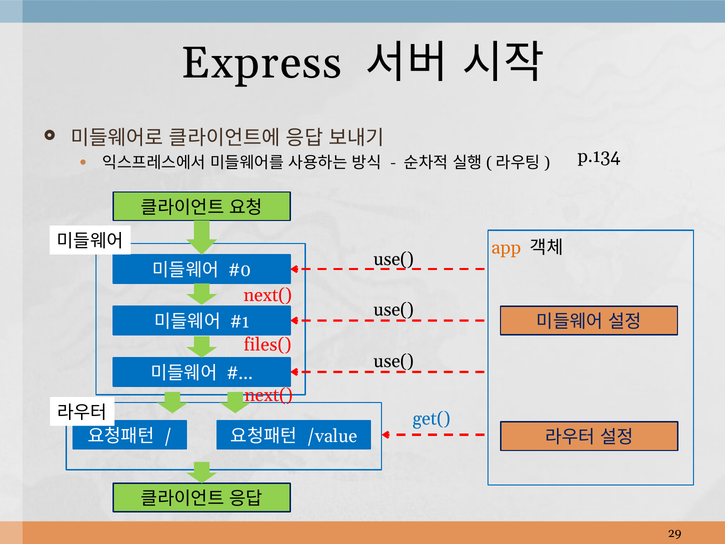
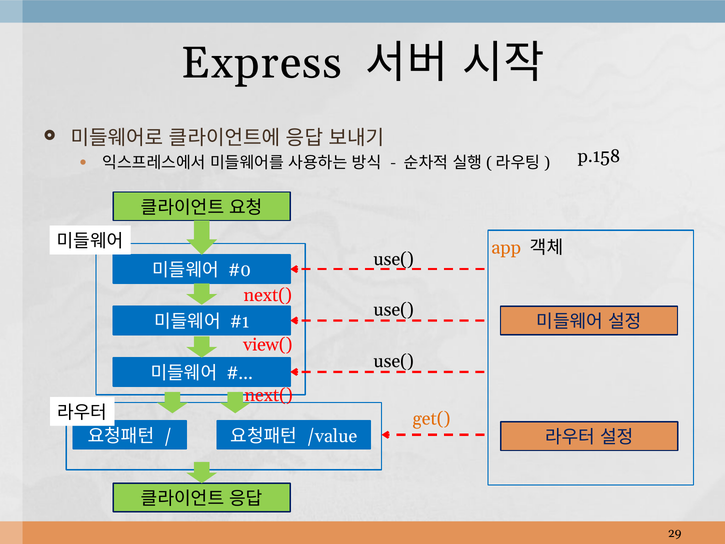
p.134: p.134 -> p.158 (599, 156)
files(: files( -> view( (268, 345)
get( colour: blue -> orange (431, 419)
